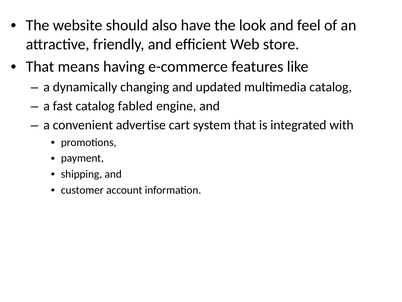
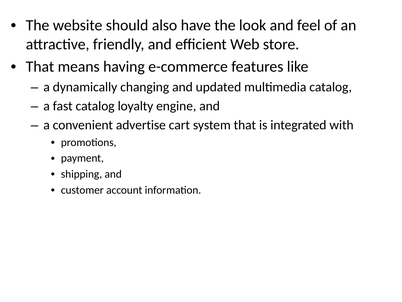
fabled: fabled -> loyalty (135, 106)
